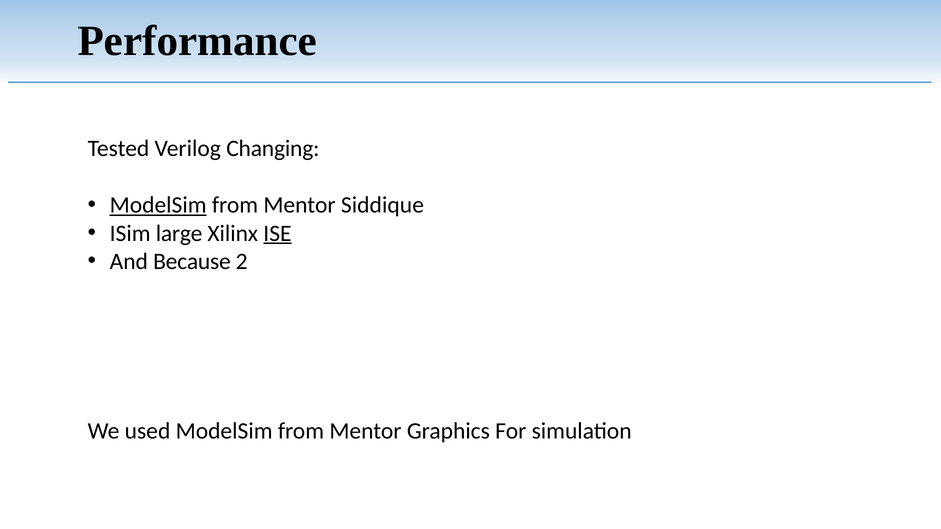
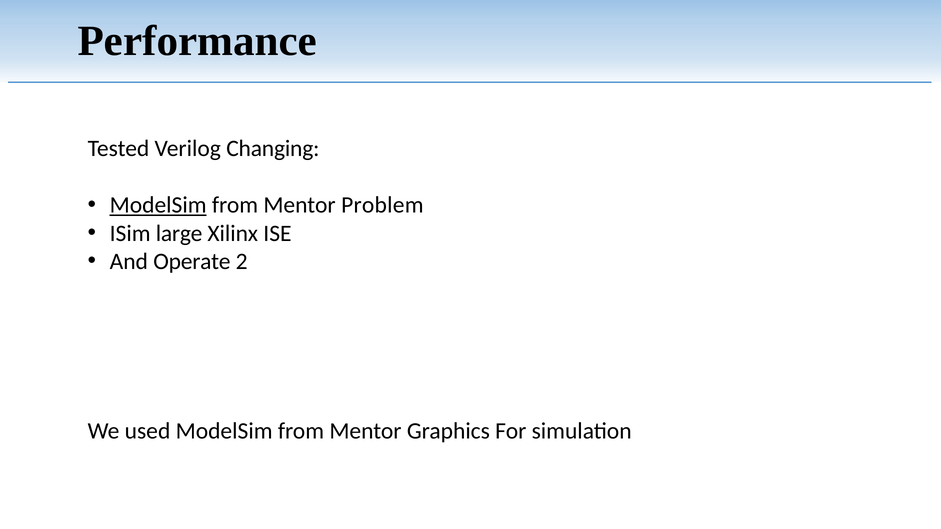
Siddique: Siddique -> Problem (382, 205)
ISE underline: present -> none (277, 233)
Because: Because -> Operate (192, 262)
